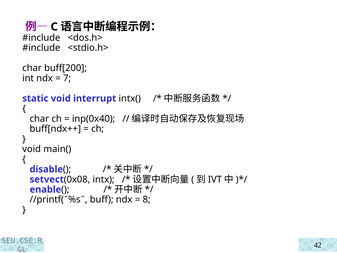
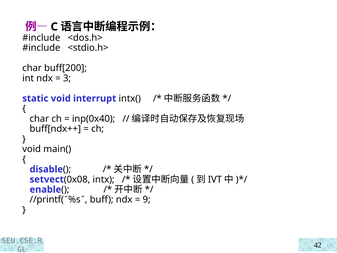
7: 7 -> 3 (67, 78)
8: 8 -> 9 (147, 199)
